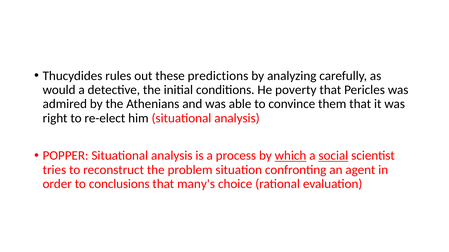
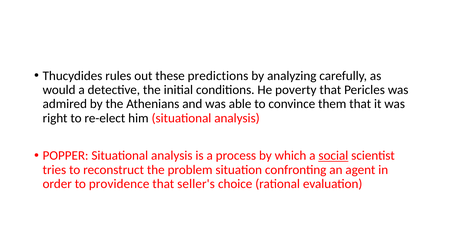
which underline: present -> none (291, 156)
conclusions: conclusions -> providence (119, 184)
many's: many's -> seller's (196, 184)
